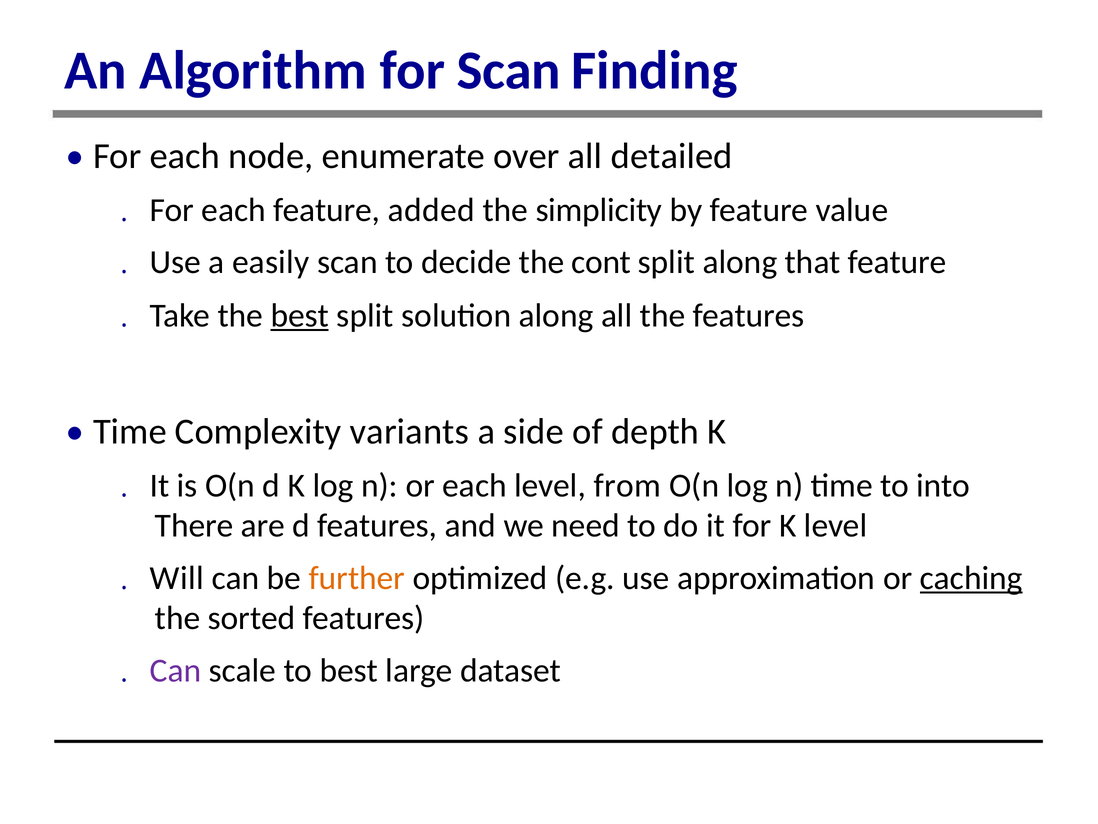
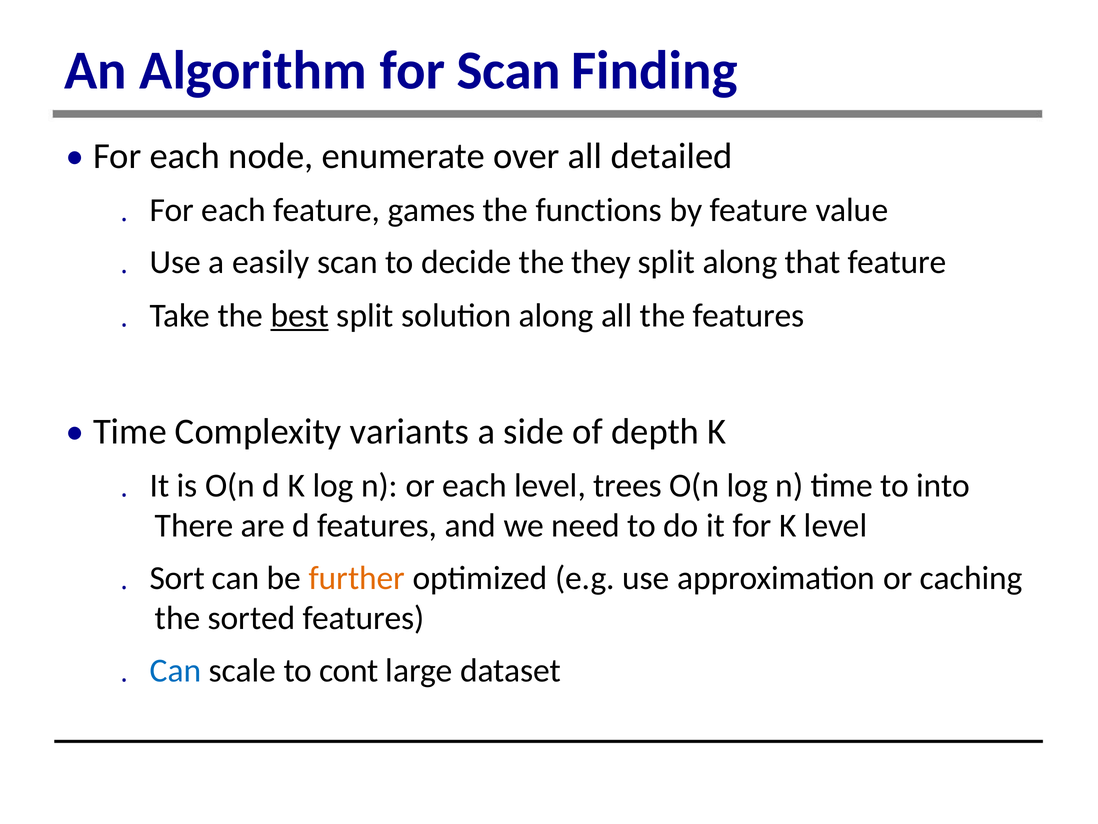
added: added -> games (431, 210)
simplicity: simplicity -> functions (599, 210)
cont: cont -> they (601, 262)
from: from -> trees (628, 485)
Will: Will -> Sort (177, 578)
caching underline: present -> none (971, 578)
Can colour: purple -> blue (175, 670)
to best: best -> cont (349, 670)
